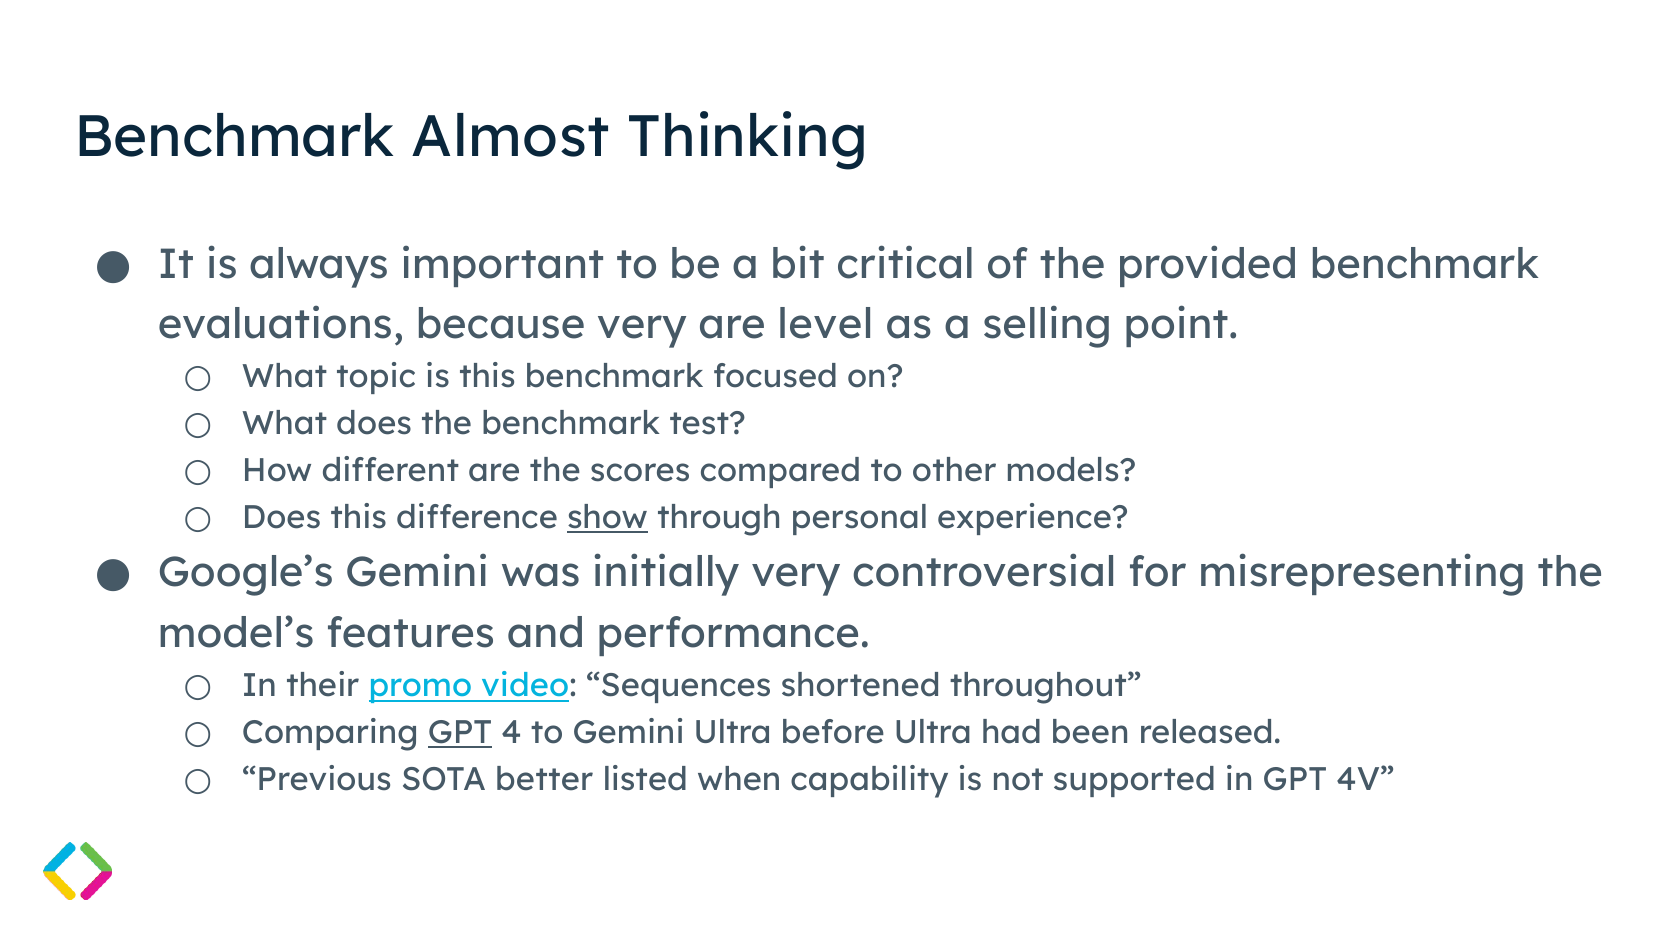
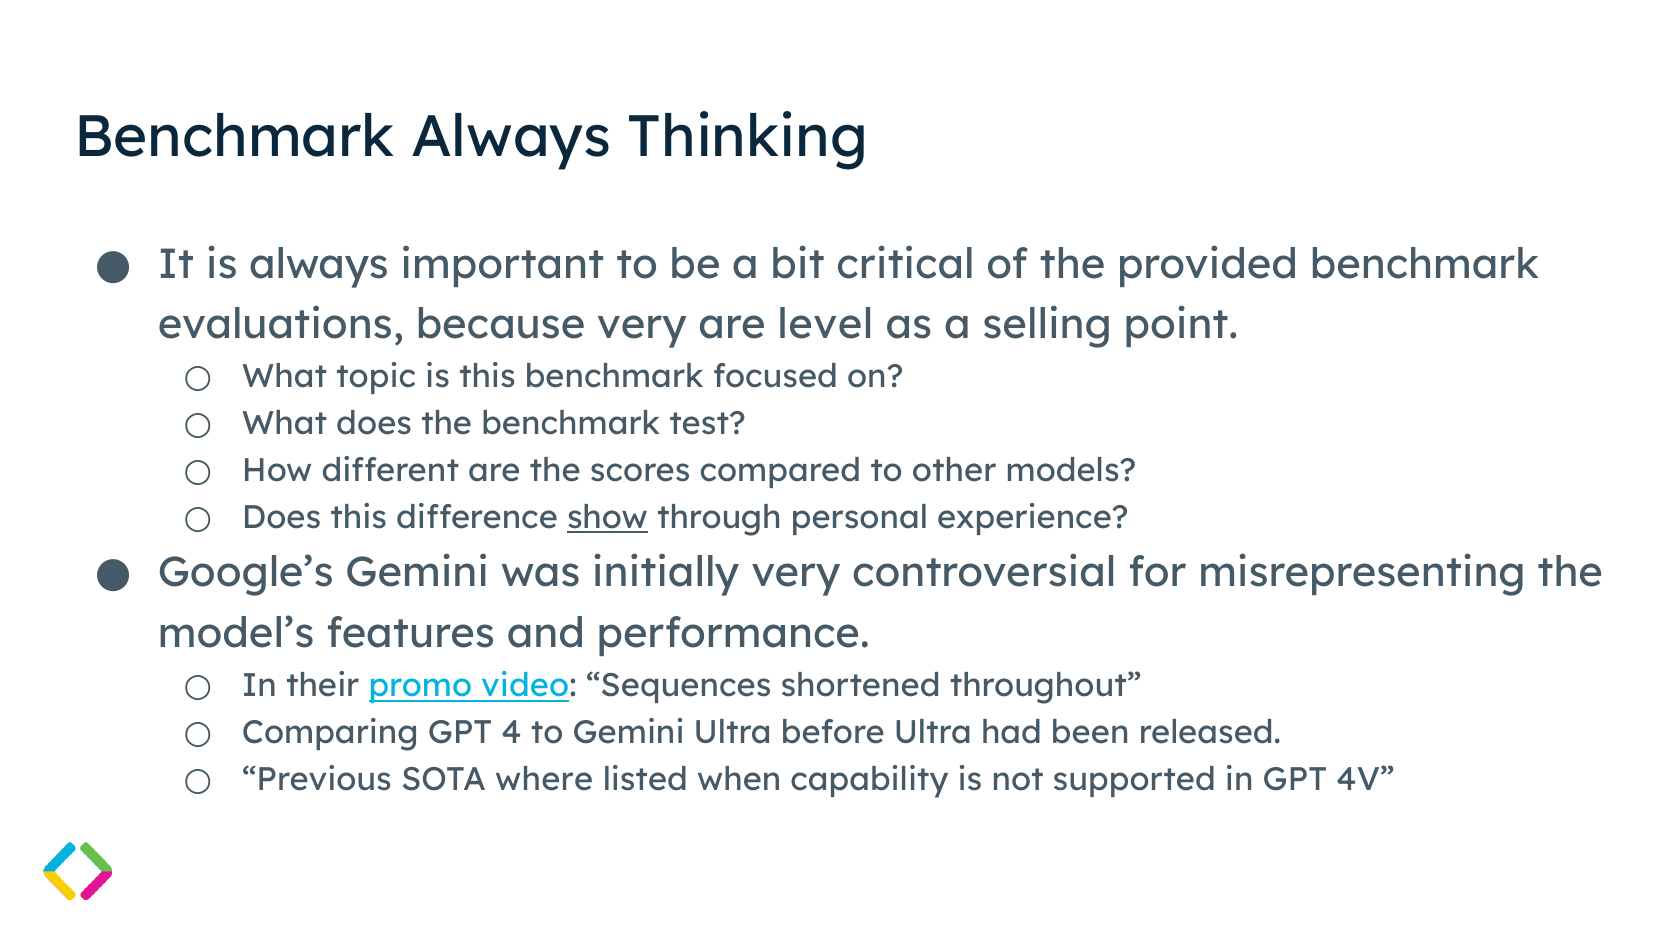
Benchmark Almost: Almost -> Always (511, 137)
GPT underline: present -> none (460, 733)
better: better -> where (544, 780)
